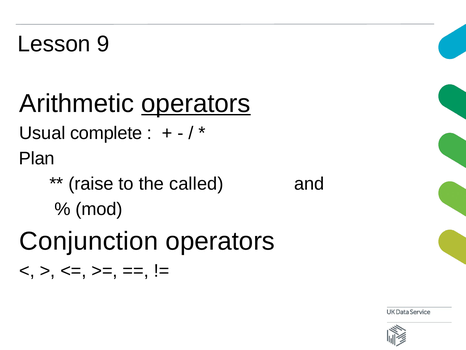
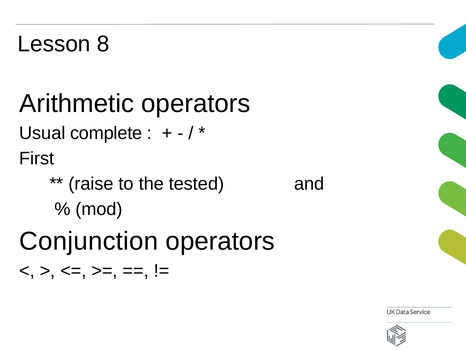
9: 9 -> 8 (103, 44)
operators underline: present -> none (196, 103)
Plan: Plan -> First (37, 158)
called: called -> tested (196, 184)
